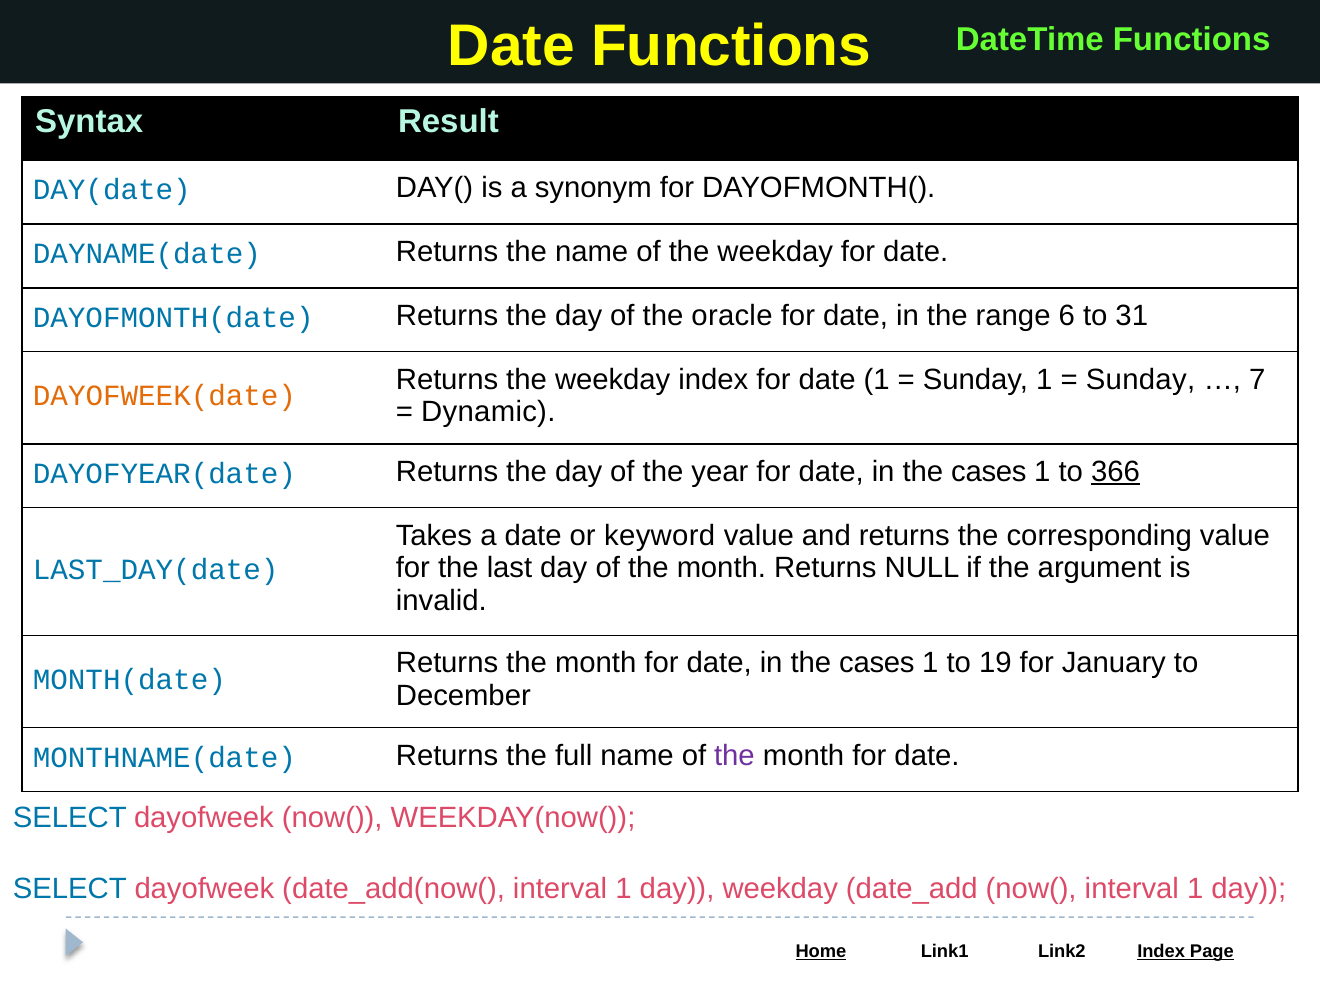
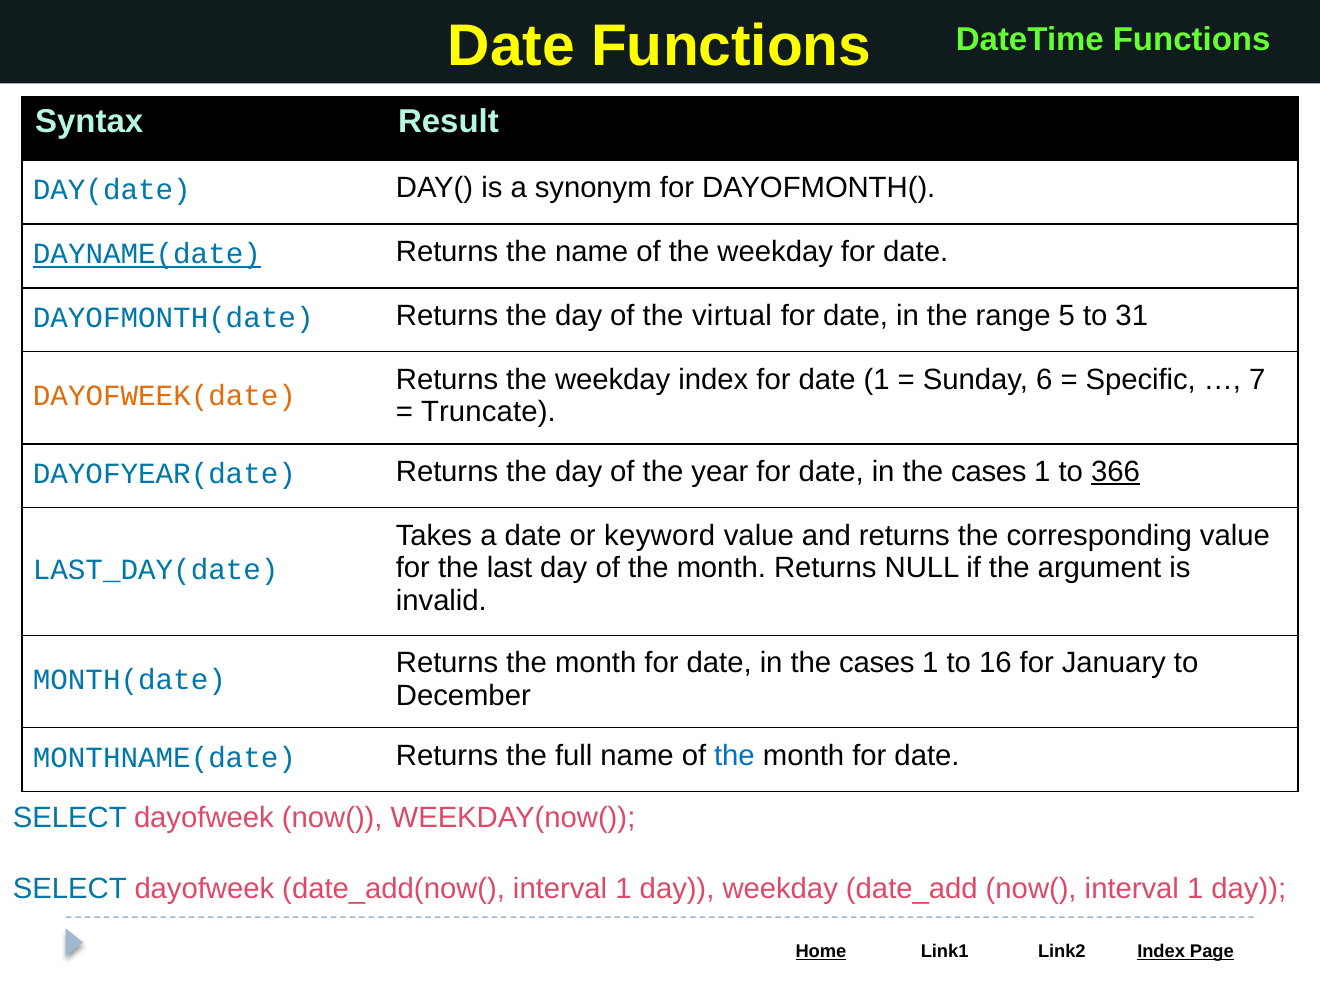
DAYNAME(date underline: none -> present (147, 254)
oracle: oracle -> virtual (732, 316)
6: 6 -> 5 (1067, 316)
Sunday 1: 1 -> 6 (1044, 379)
Sunday: Sunday -> Specific (1141, 379)
Dynamic: Dynamic -> Truncate (488, 412)
19: 19 -> 16 (995, 663)
the colour: purple -> blue (734, 755)
